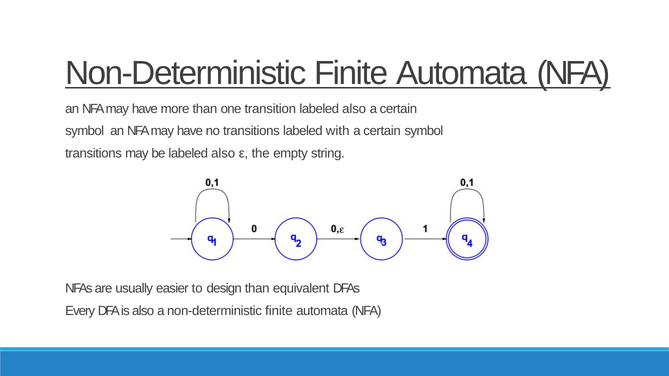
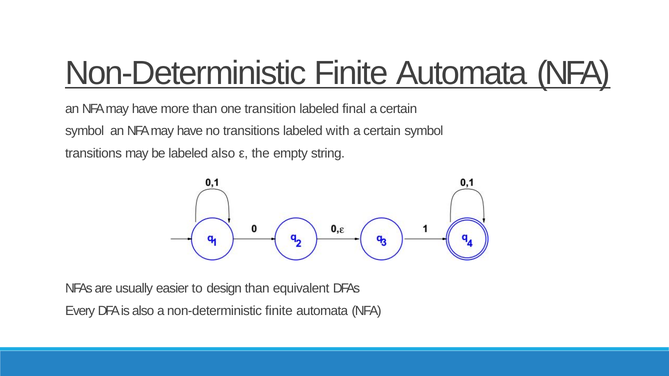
transition labeled also: also -> final (354, 109)
